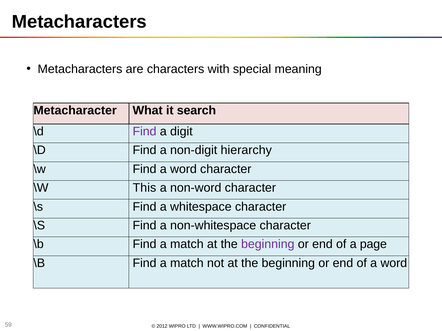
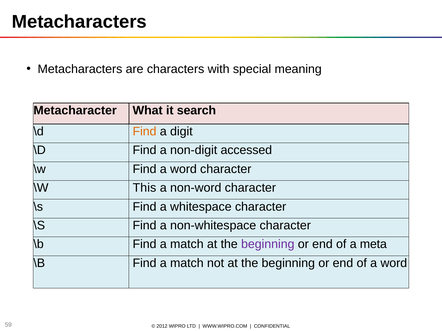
Find colour: purple -> orange (145, 132)
hierarchy: hierarchy -> accessed (246, 150)
page: page -> meta (373, 245)
